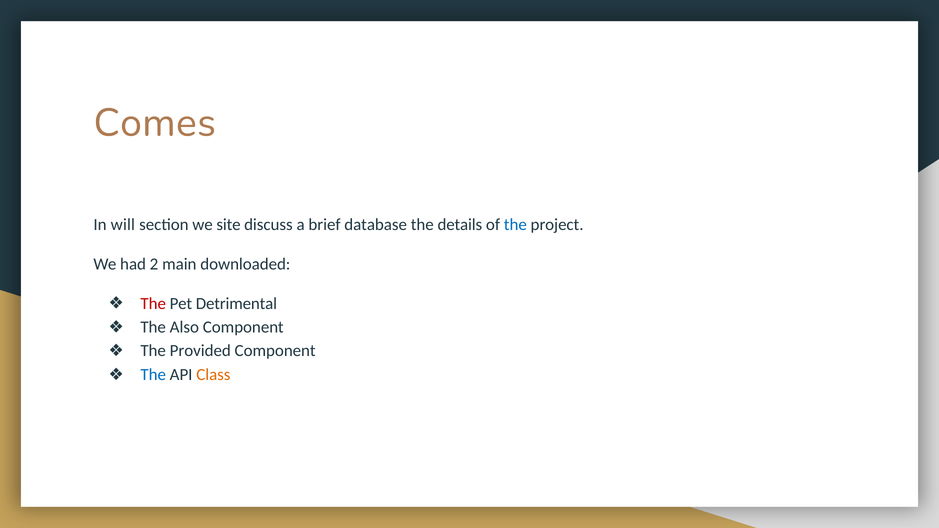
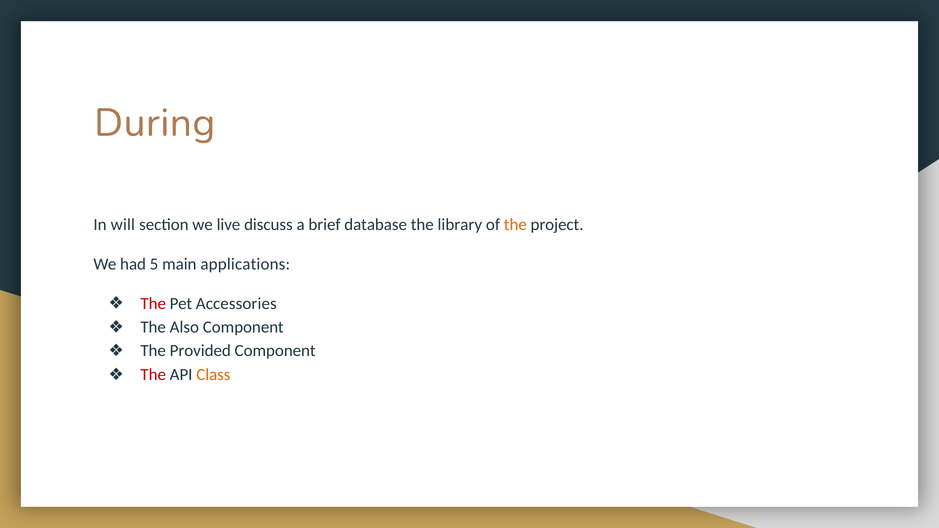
Comes: Comes -> During (155, 123)
site: site -> live (228, 225)
details: details -> library (460, 225)
the colour: blue -> orange (515, 225)
2: 2 -> 5 (154, 264)
downloaded: downloaded -> applications (245, 264)
Detrimental: Detrimental -> Accessories (236, 304)
The colour: blue -> red (153, 375)
